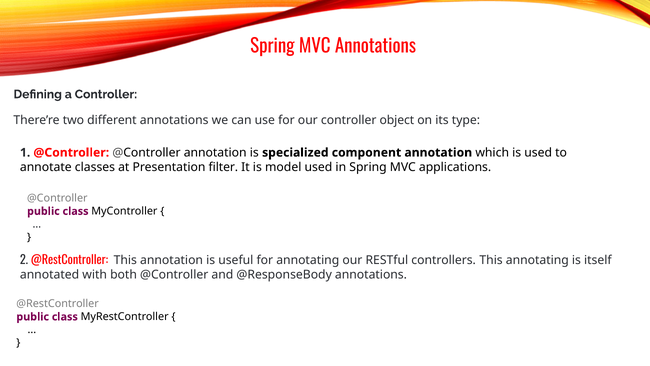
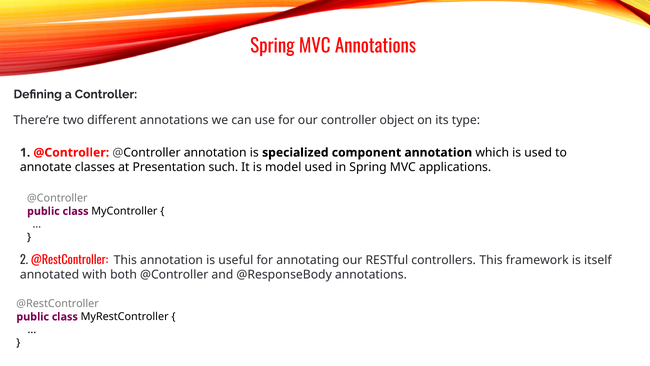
filter: filter -> such (223, 167)
This annotating: annotating -> framework (537, 260)
